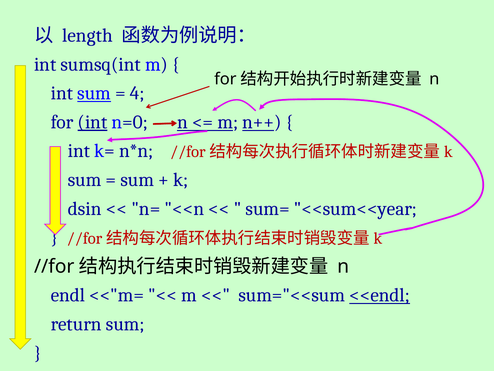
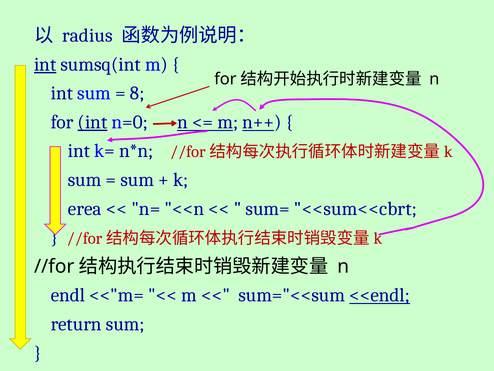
length: length -> radius (87, 35)
int underline: none -> present (45, 64)
sum underline: present -> none (94, 93)
4: 4 -> 8 (137, 93)
dsin: dsin -> erea (85, 208)
<<sum<<year: <<sum<<year -> <<sum<<cbrt (355, 208)
